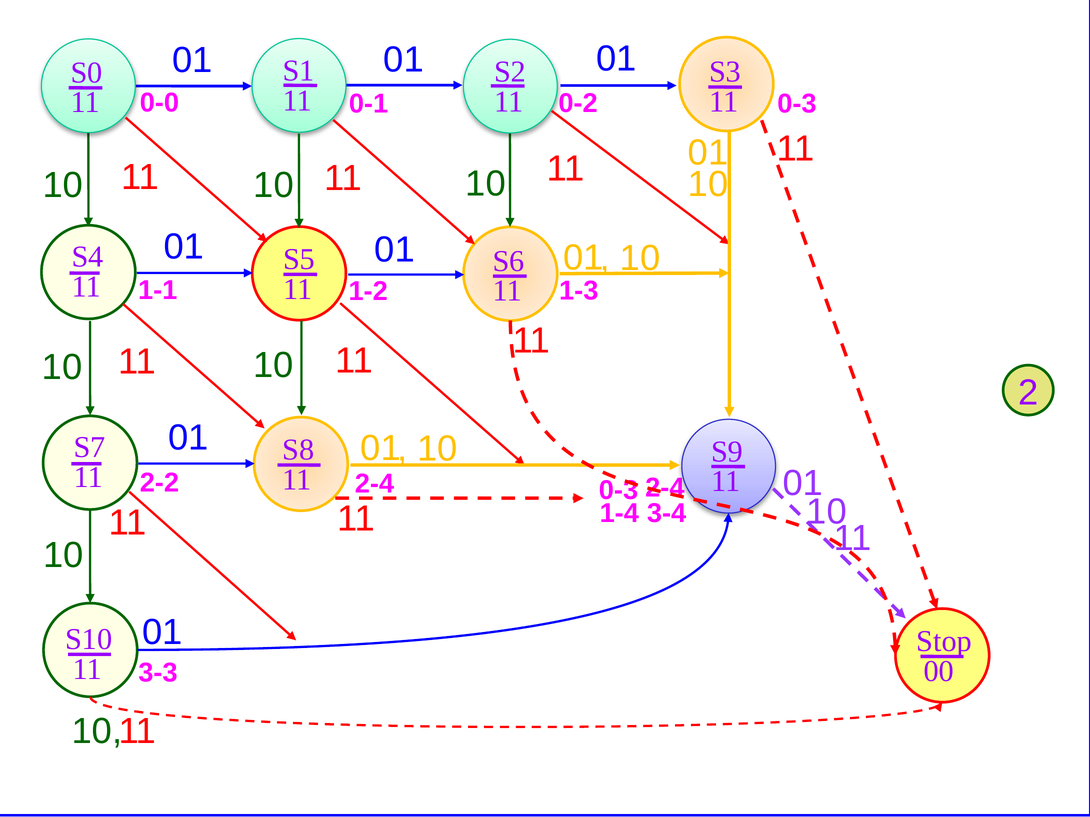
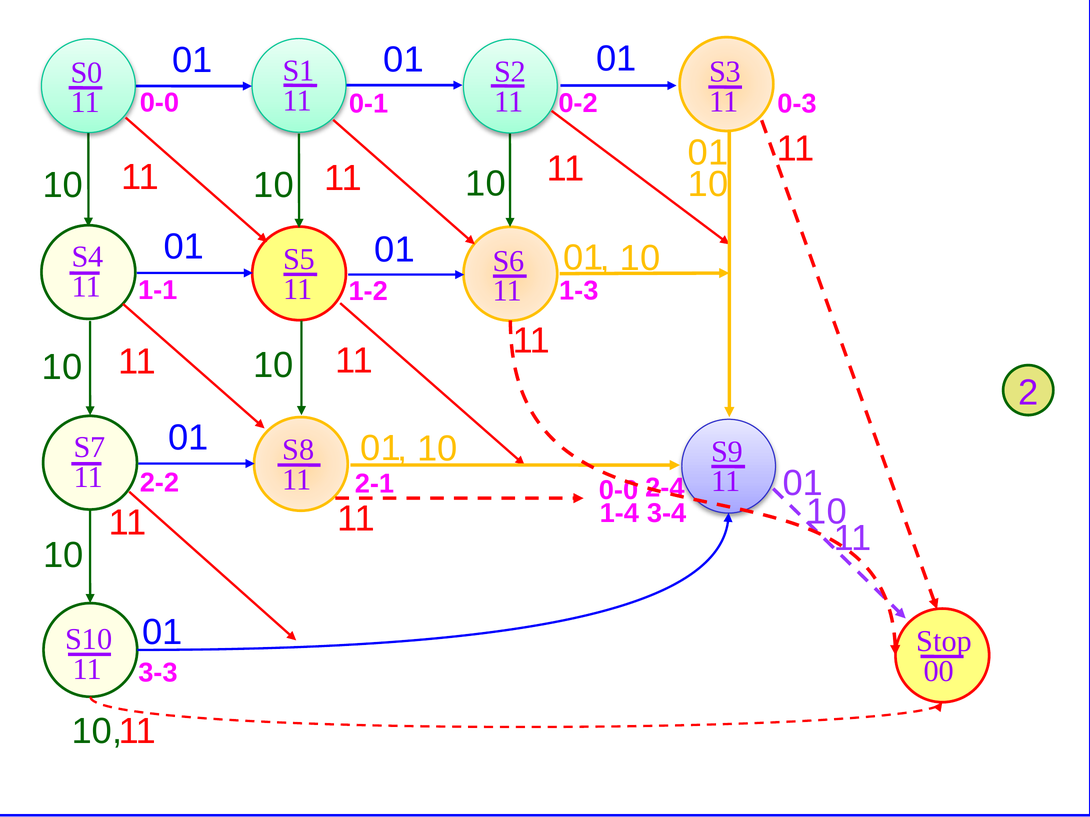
11 2-4: 2-4 -> 2-1 (374, 484)
0-3: 0-3 -> 0-0 (619, 491)
